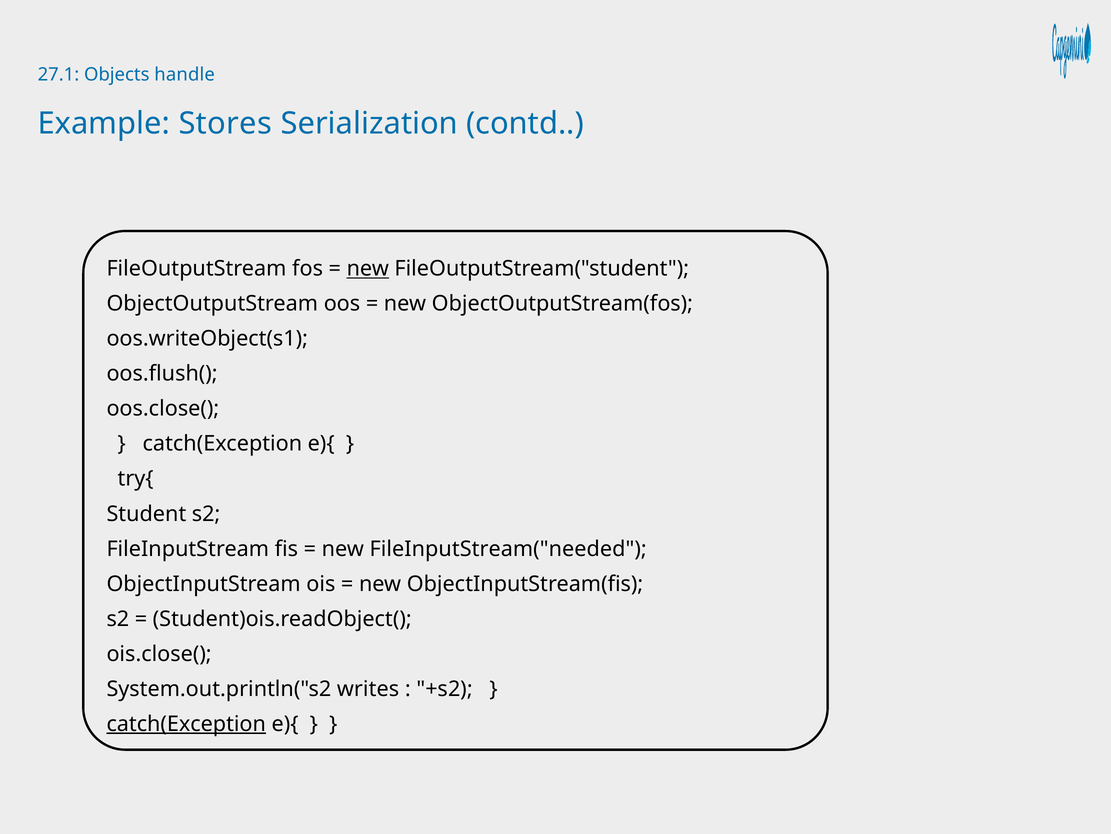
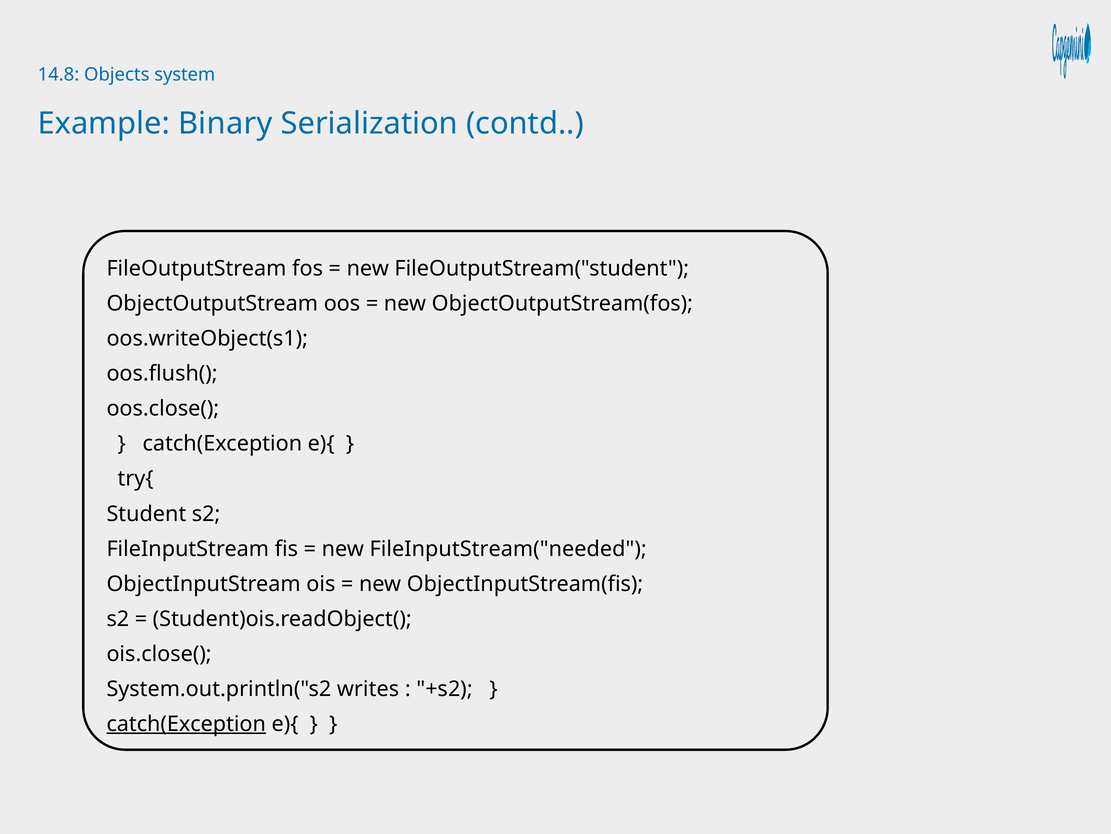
27.1: 27.1 -> 14.8 (58, 74)
handle: handle -> system (185, 74)
Stores: Stores -> Binary (225, 123)
new underline: present -> none (368, 268)
